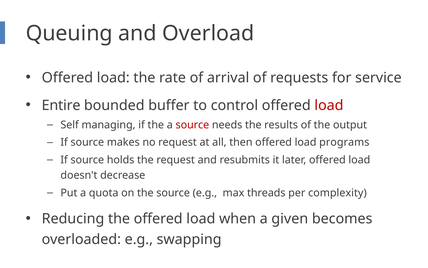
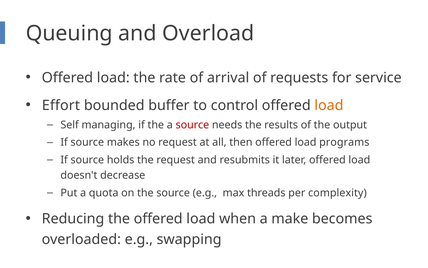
Entire: Entire -> Effort (61, 105)
load colour: red -> orange (329, 105)
given: given -> make (290, 218)
